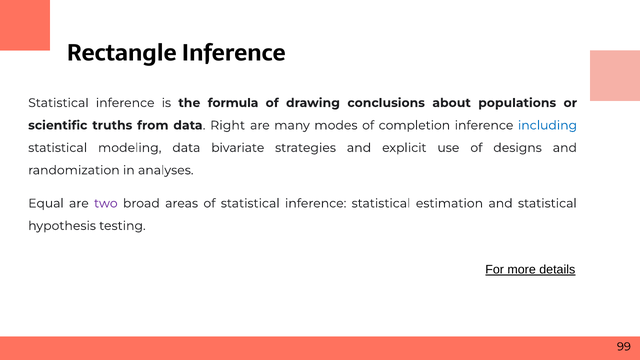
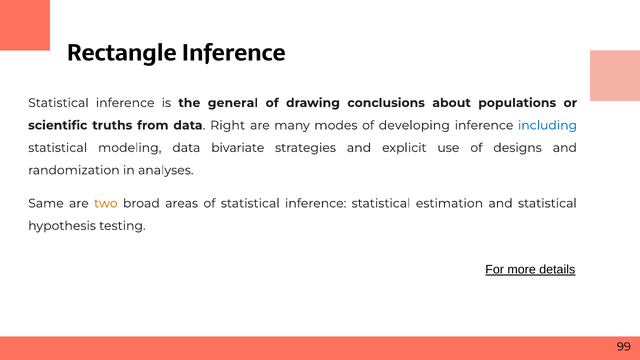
formula: formula -> general (233, 103)
completion: completion -> developing (414, 125)
Equal: Equal -> Same (46, 203)
two colour: purple -> orange (106, 203)
